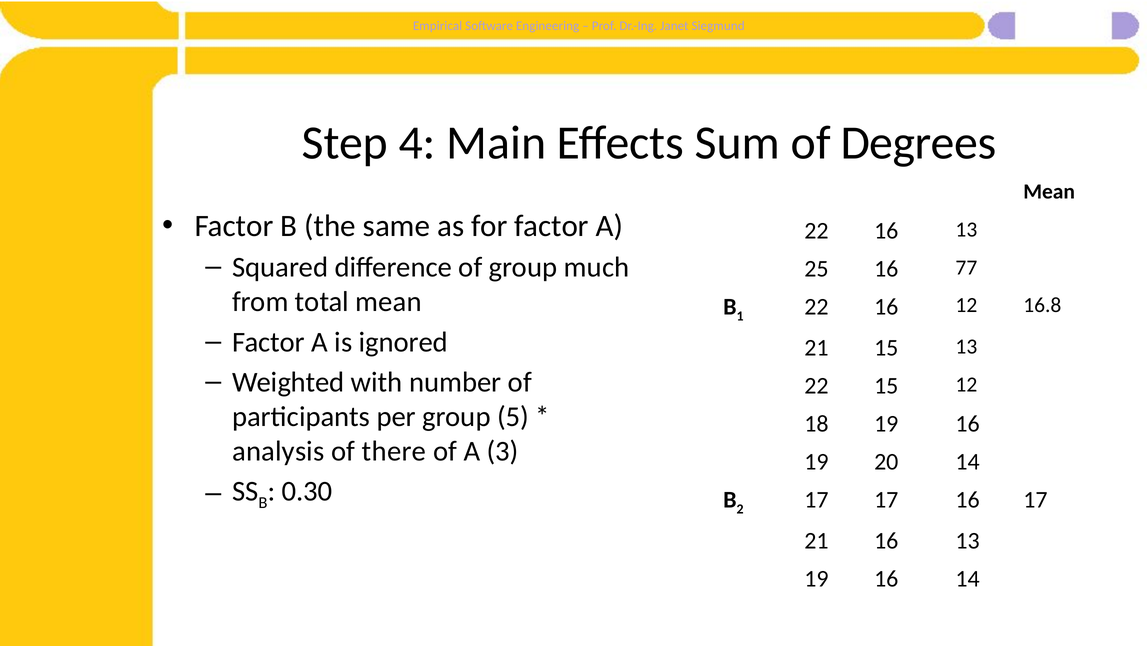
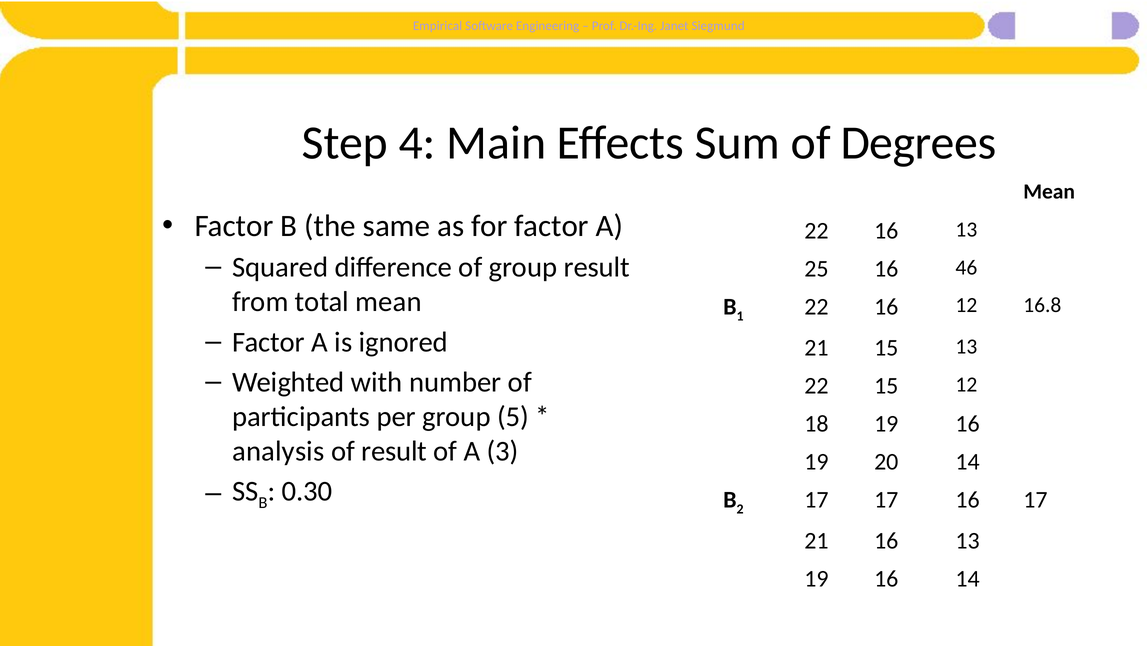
group much: much -> result (597, 267)
77: 77 -> 46 (966, 267)
of there: there -> result (394, 451)
